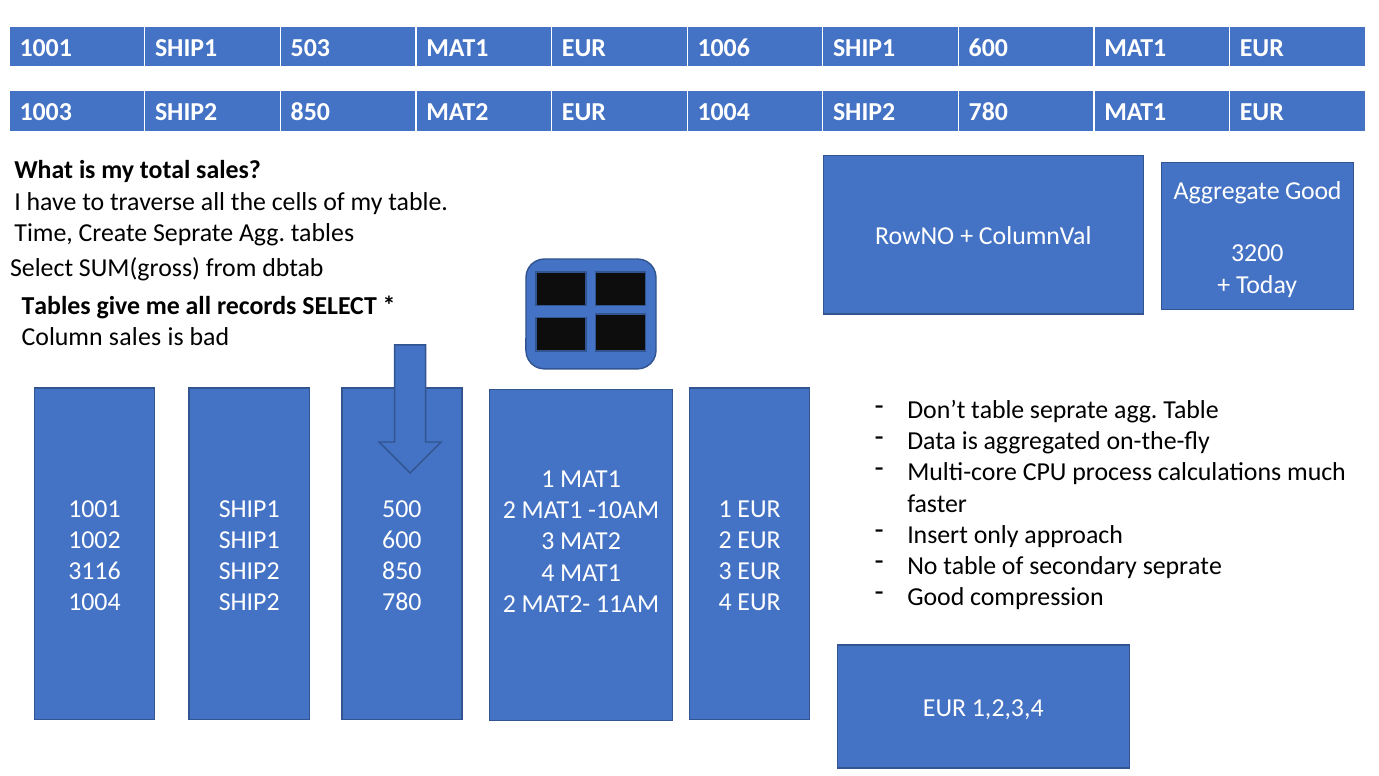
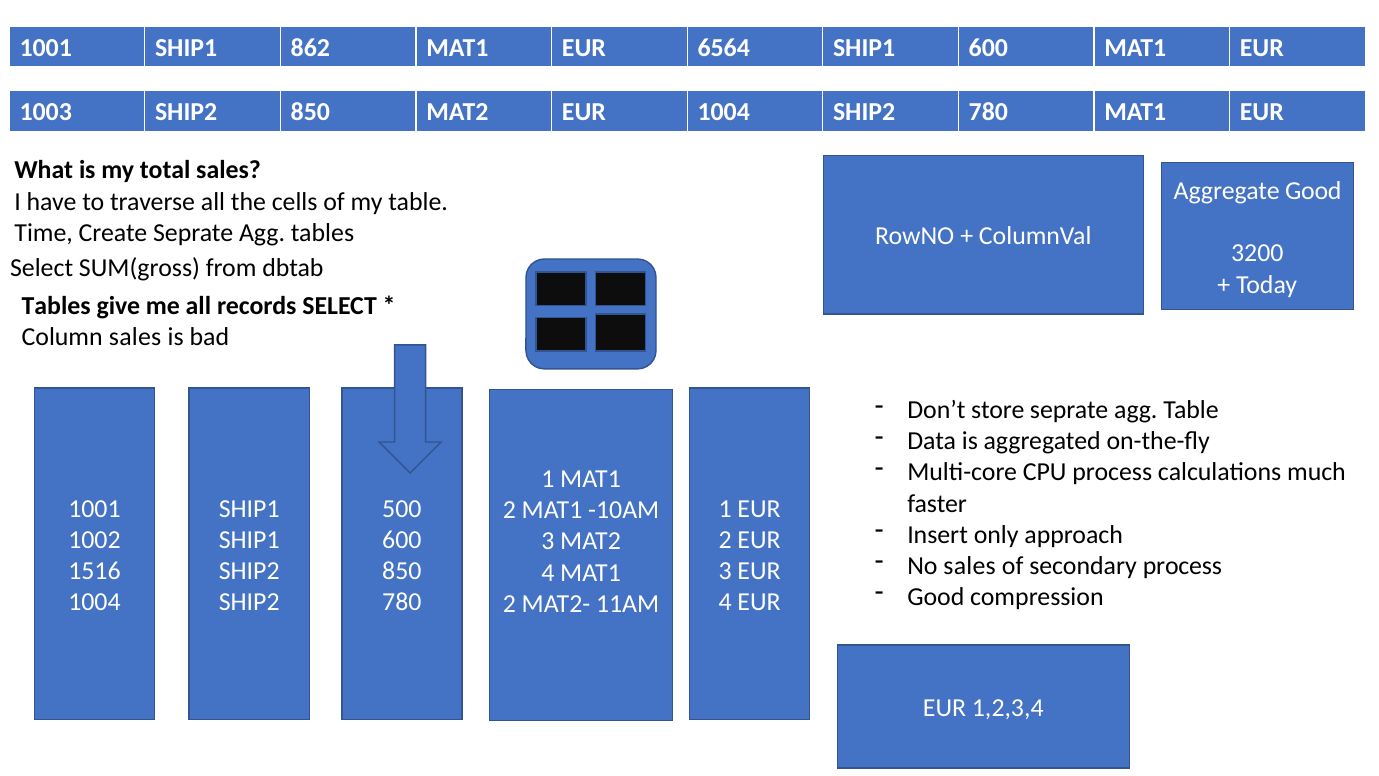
503: 503 -> 862 (310, 47)
1006: 1006 -> 6564 (724, 47)
Don’t table: table -> store (998, 410)
No table: table -> sales (970, 565)
secondary seprate: seprate -> process (1182, 565)
3116: 3116 -> 1516 (94, 571)
